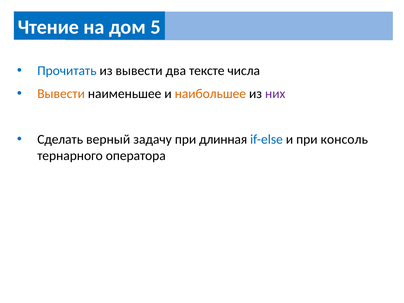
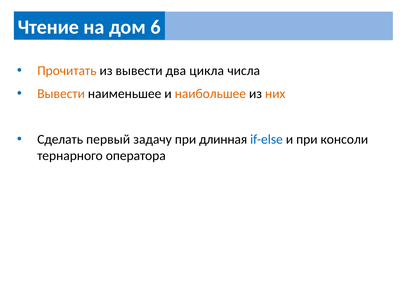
5: 5 -> 6 (156, 27)
Прочитать colour: blue -> orange (67, 71)
тексте: тексте -> цикла (207, 71)
них colour: purple -> orange (275, 94)
верный: верный -> первый (108, 140)
консоль: консоль -> консоли (344, 140)
